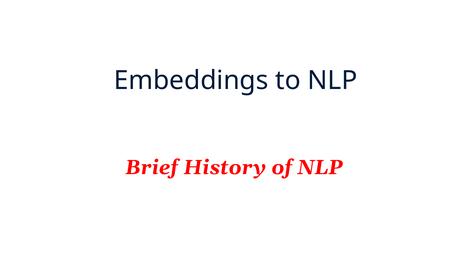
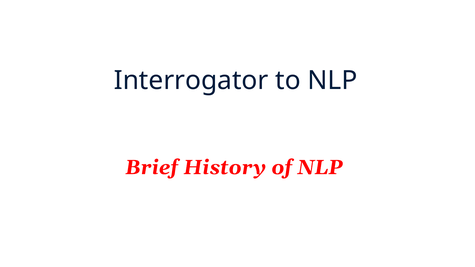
Embeddings: Embeddings -> Interrogator (191, 80)
